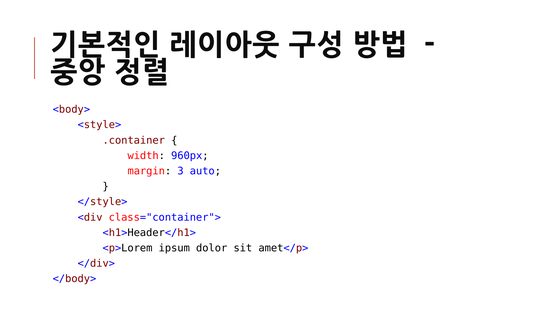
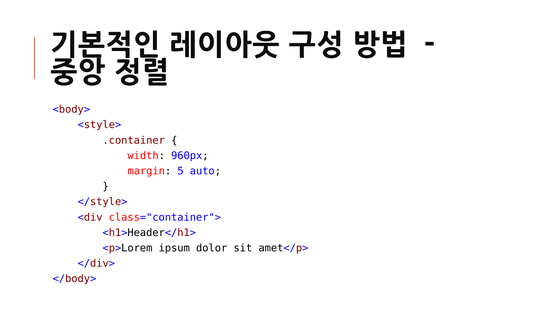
3: 3 -> 5 (180, 171)
